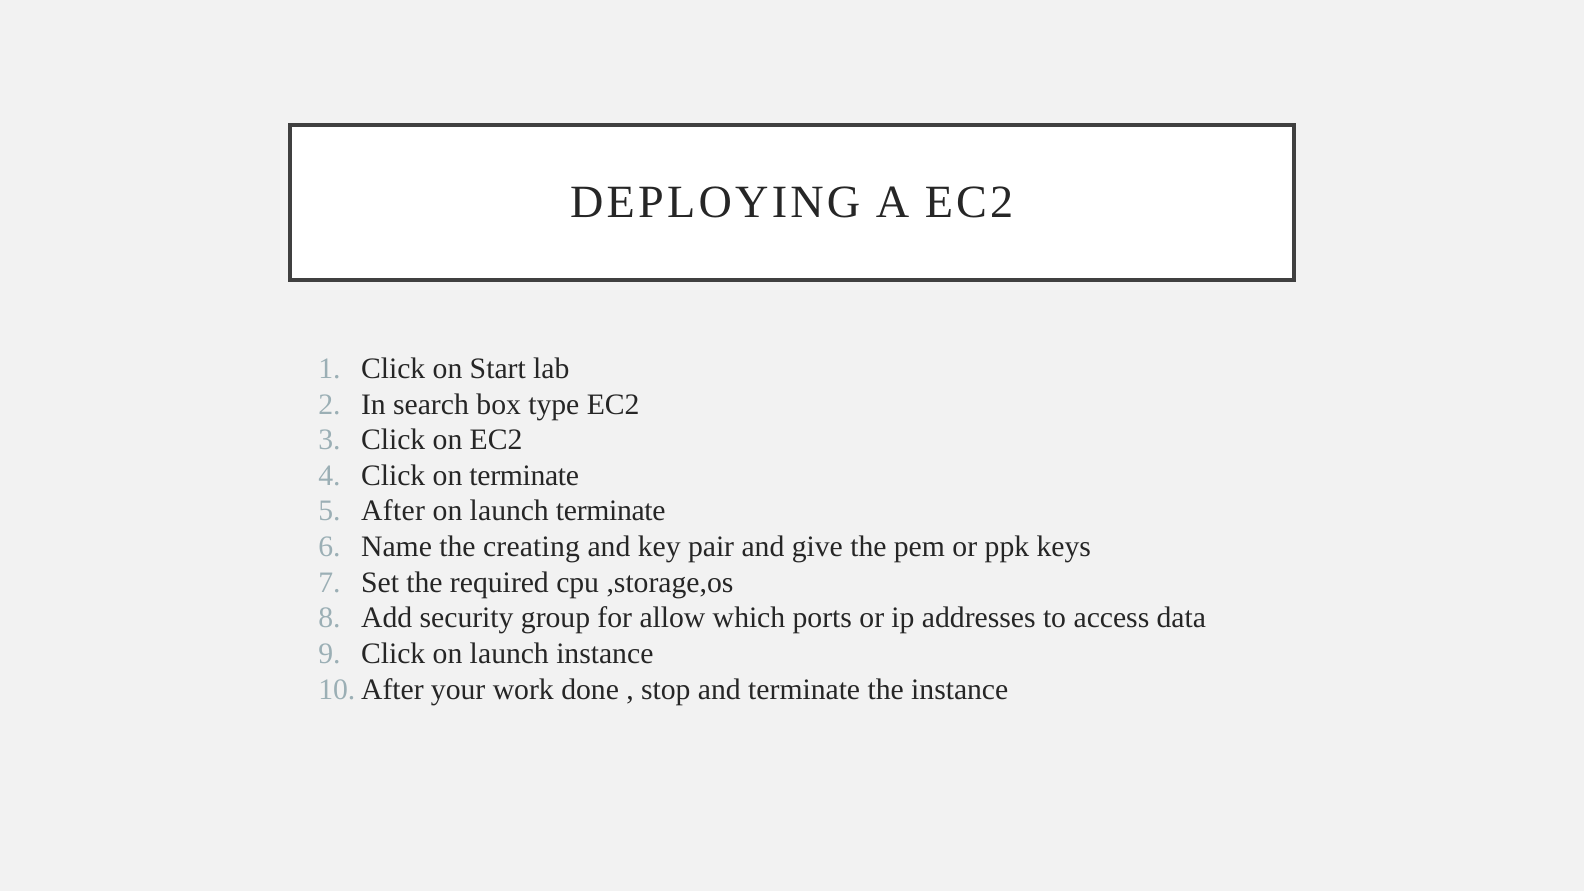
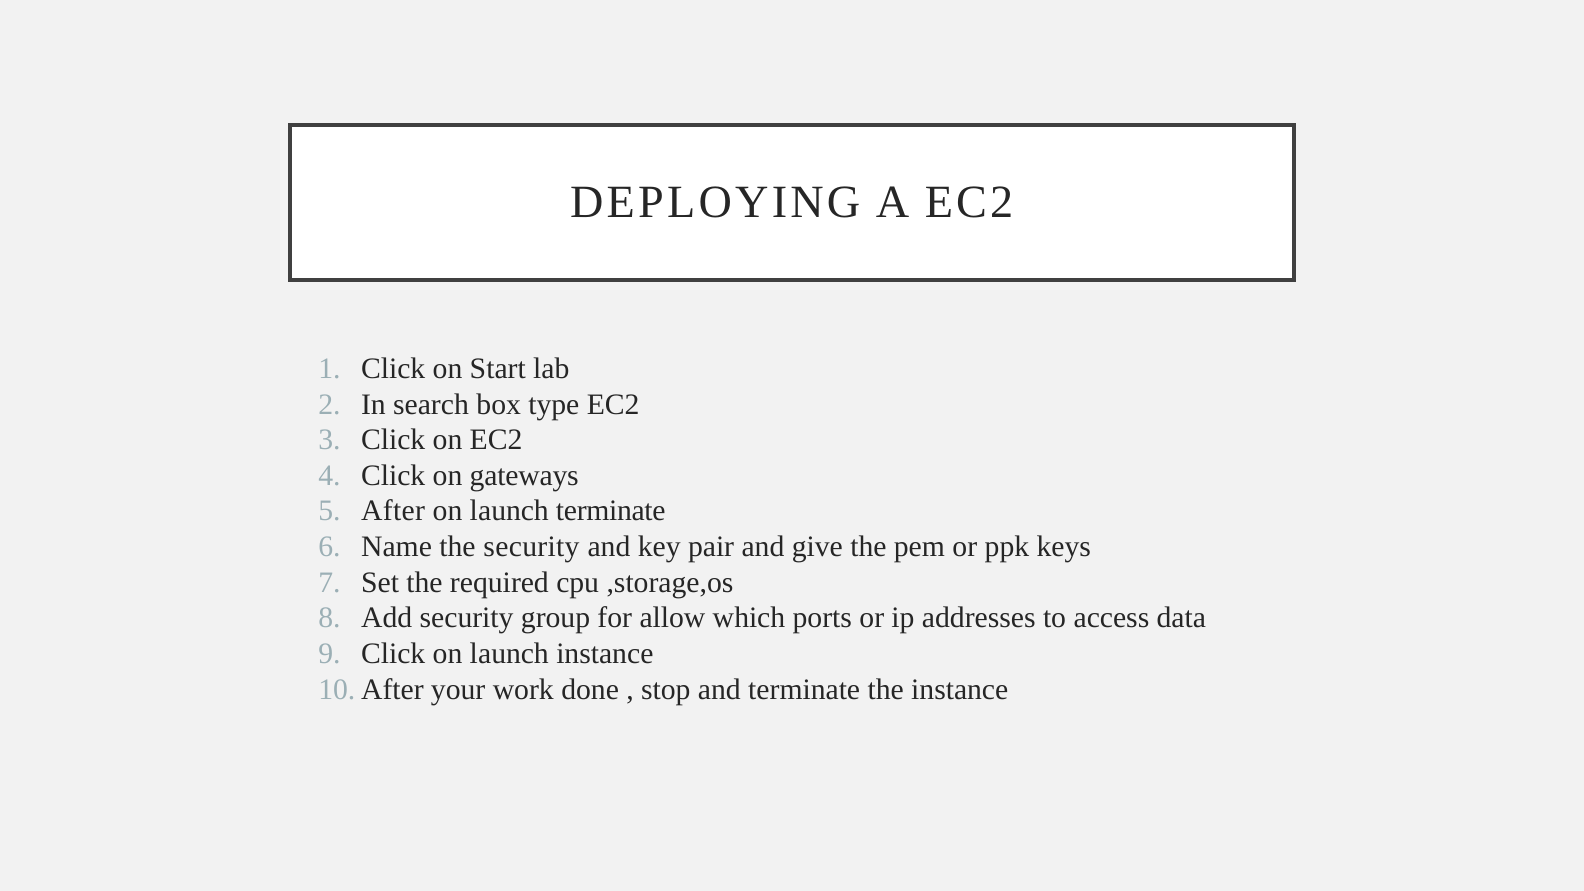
on terminate: terminate -> gateways (524, 475)
the creating: creating -> security (531, 547)
